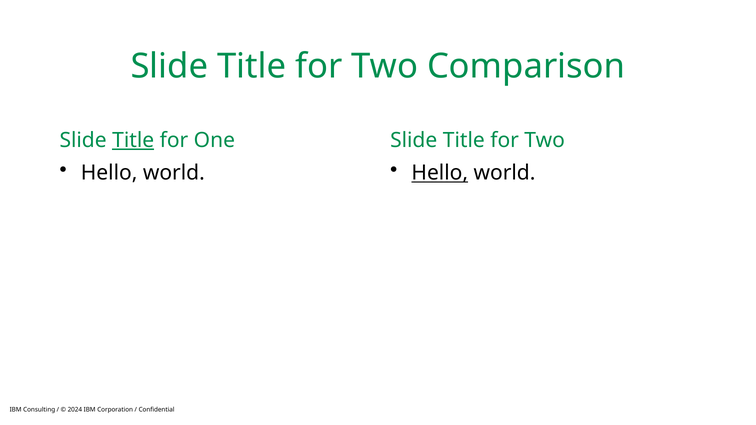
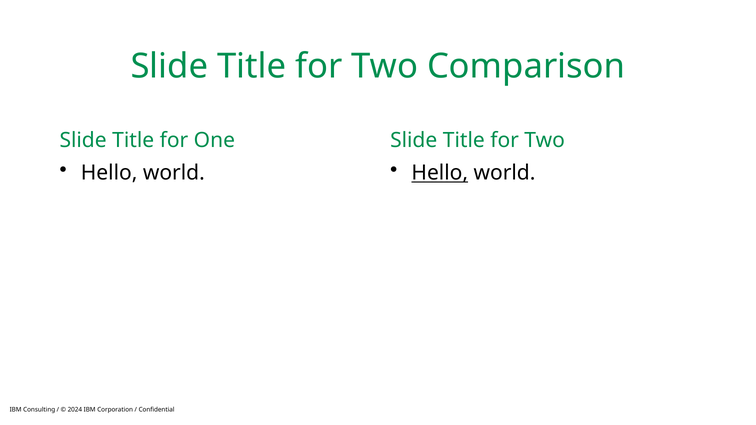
Title underline: present -> none (133, 140)
